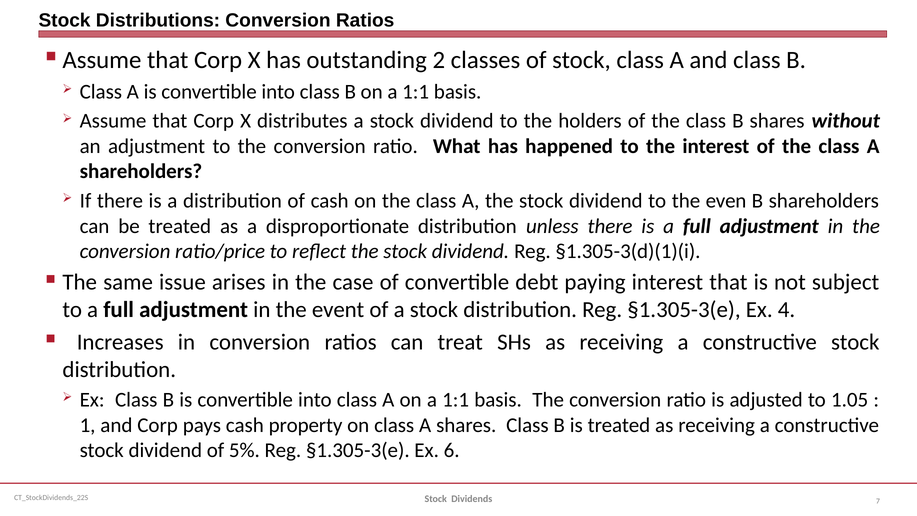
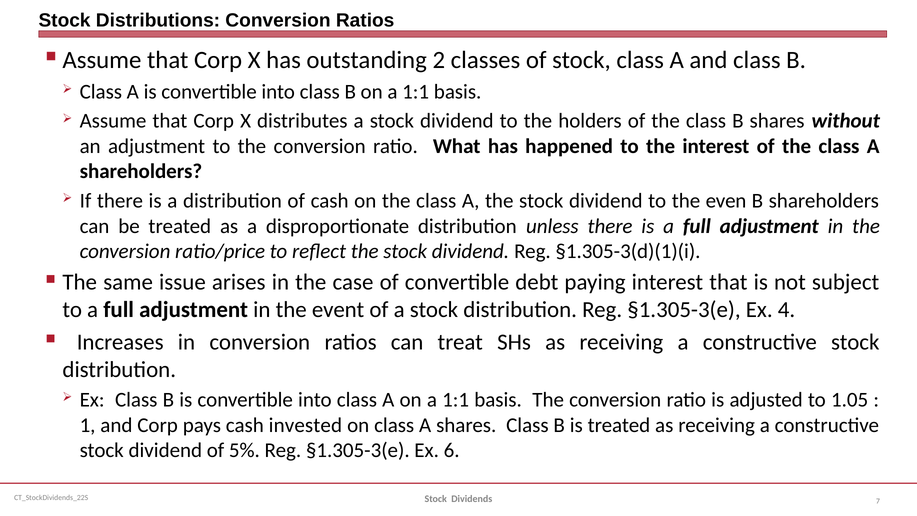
property: property -> invested (305, 425)
